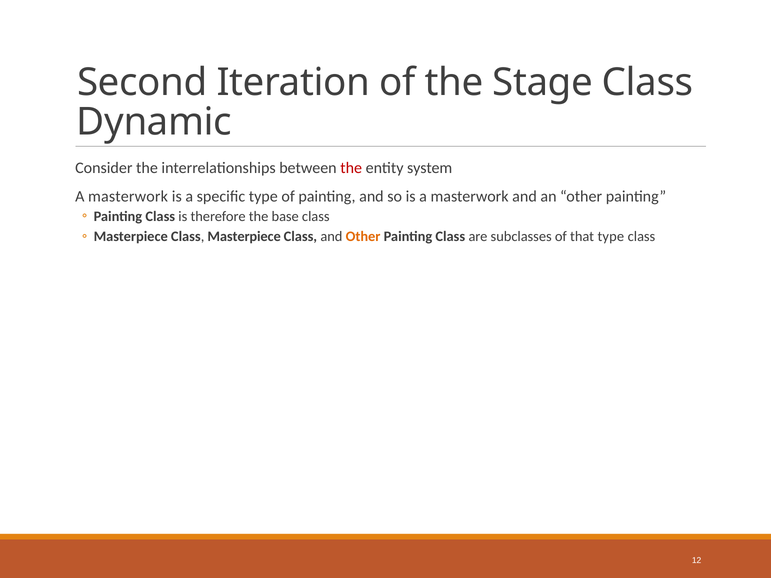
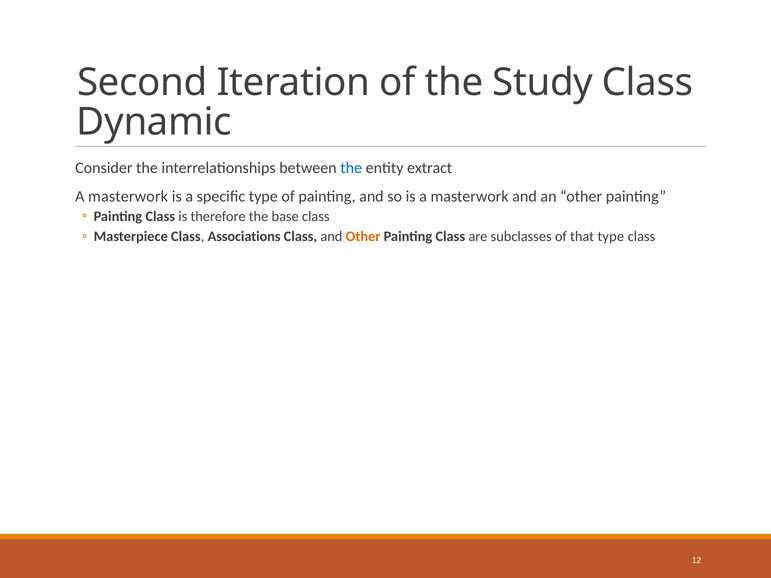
Stage: Stage -> Study (543, 83)
the colour: red -> blue (351, 168)
system: system -> extract (430, 168)
Class Masterpiece: Masterpiece -> Associations (244, 237)
